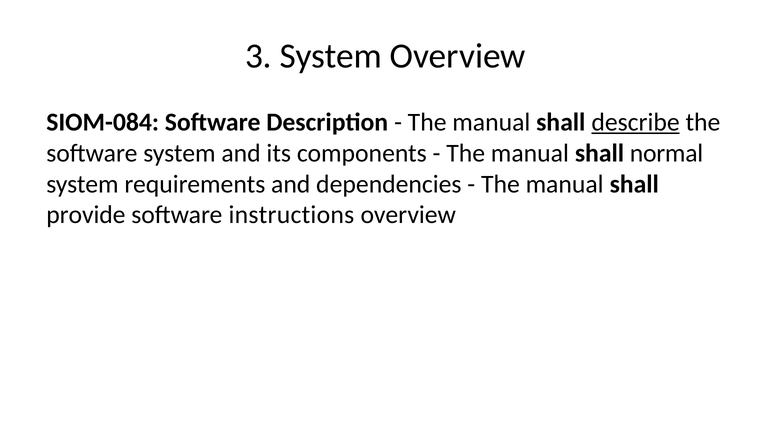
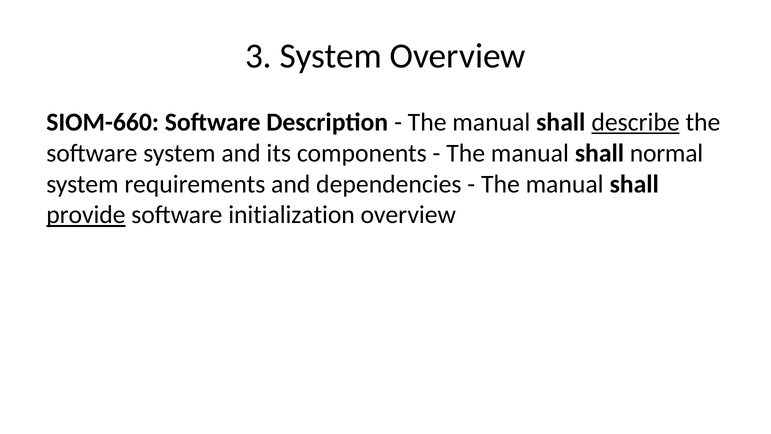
SIOM-084: SIOM-084 -> SIOM-660 (103, 122)
provide underline: none -> present (86, 215)
instructions: instructions -> initialization (292, 215)
